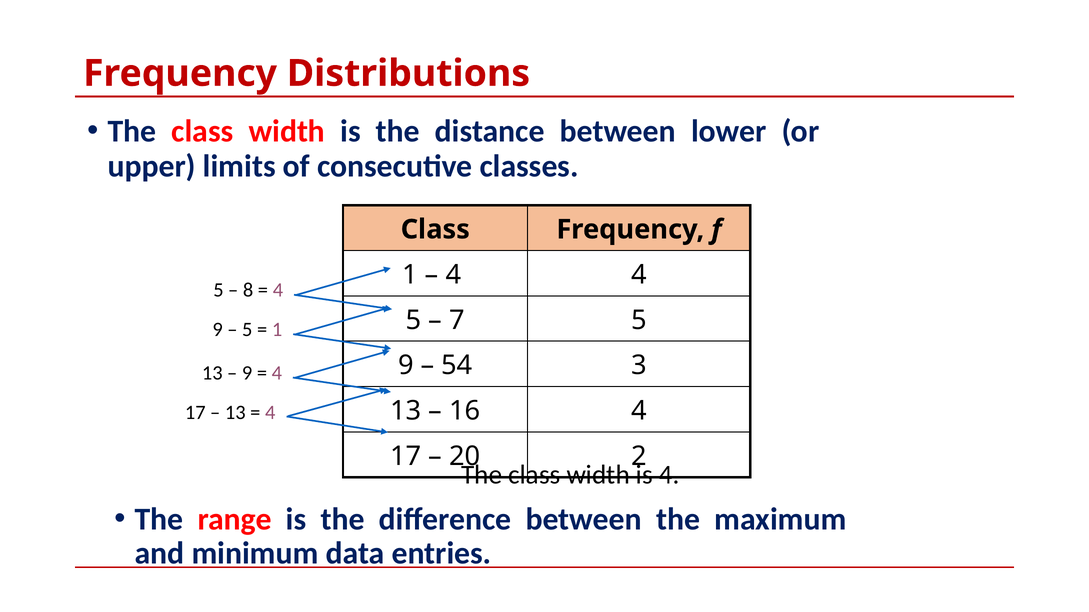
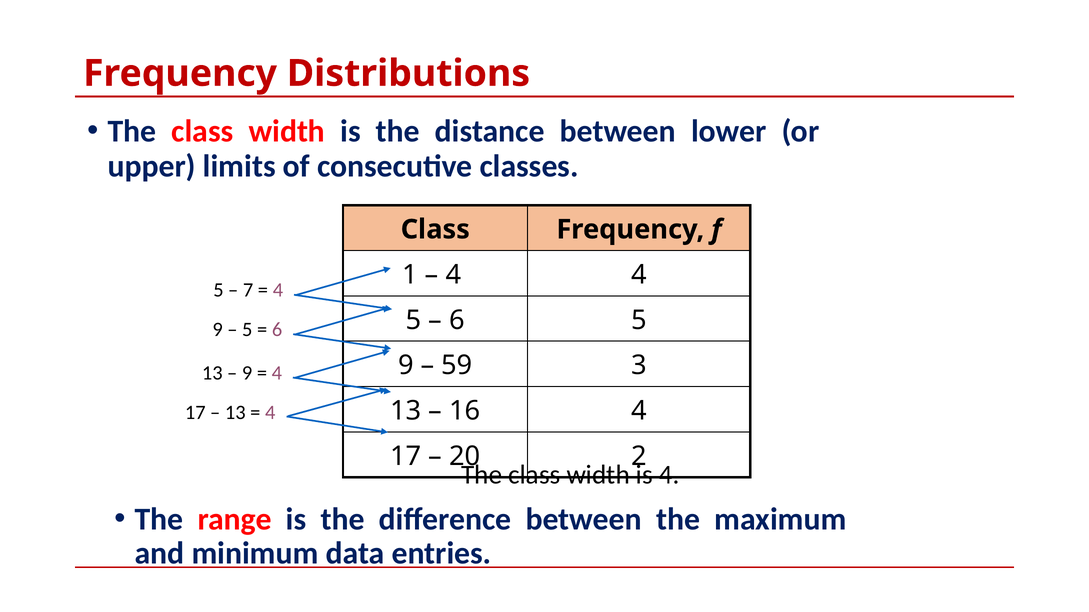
8: 8 -> 7 (248, 290)
7: 7 -> 6 (457, 320)
1: 1 -> 6 (277, 330)
54: 54 -> 59 (457, 366)
